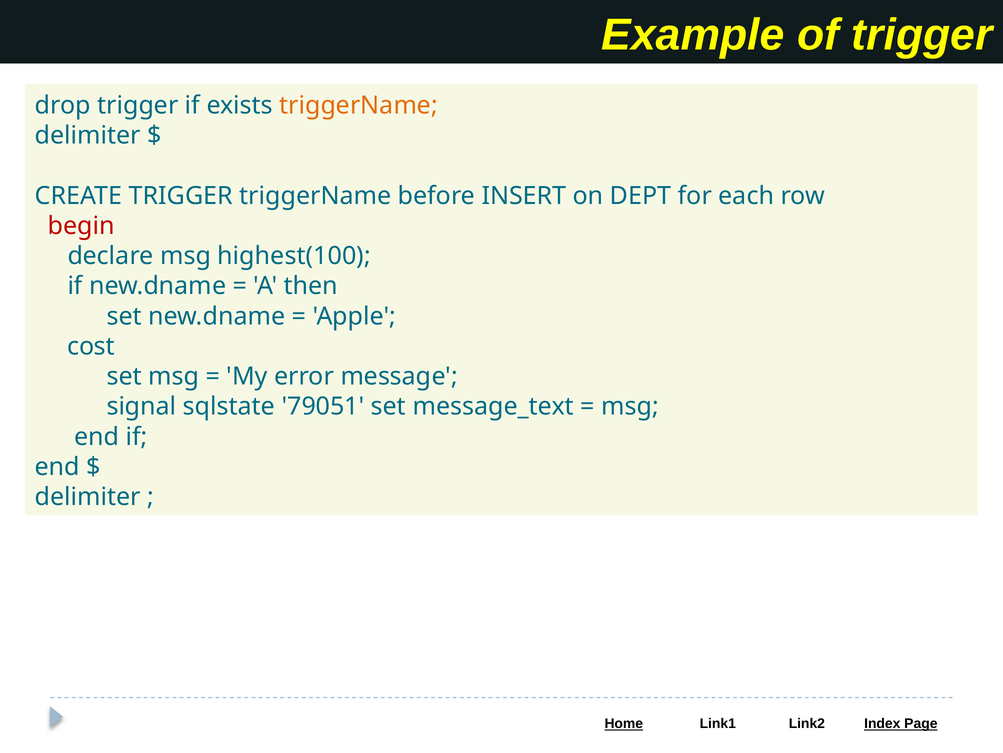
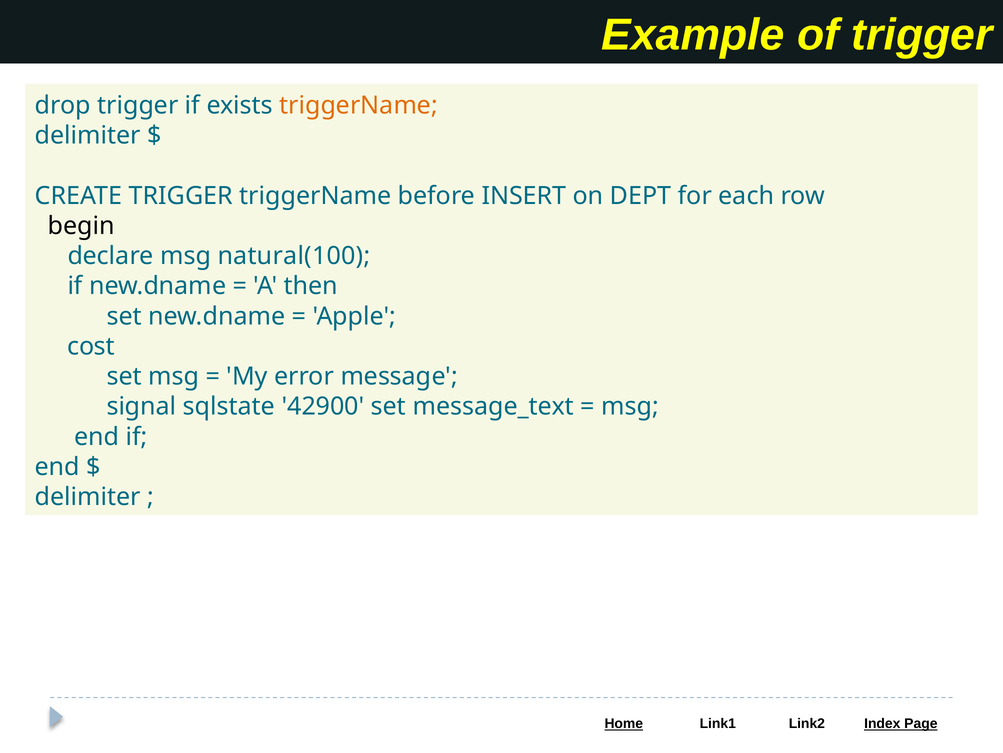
begin colour: red -> black (81, 226)
highest(100: highest(100 -> natural(100 (294, 256)
79051: 79051 -> 42900 (323, 406)
